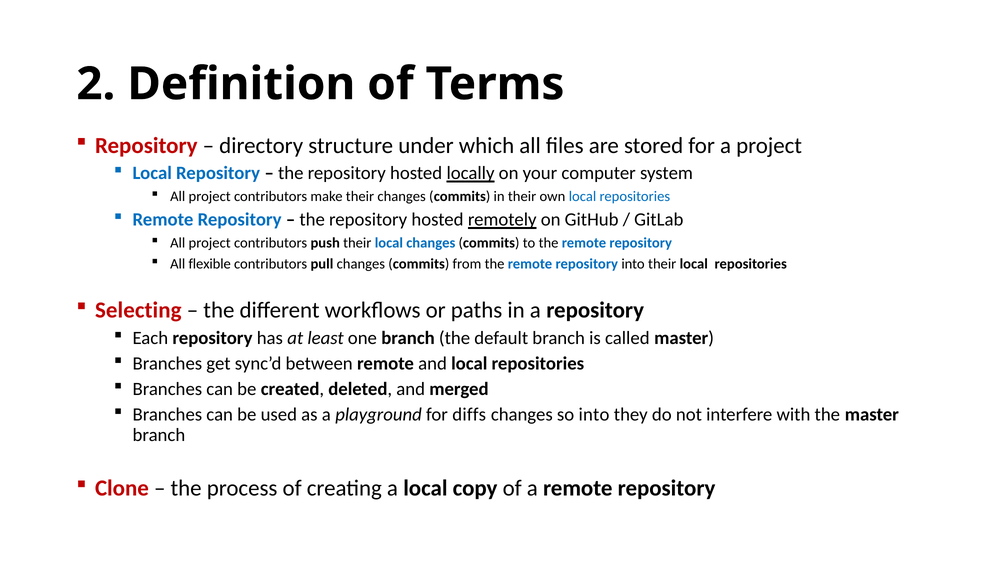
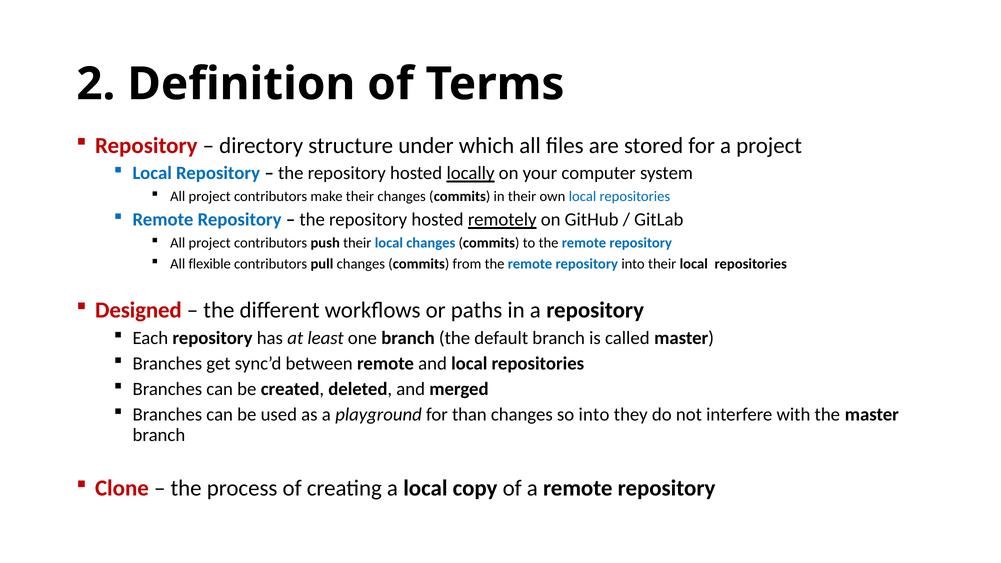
Selecting: Selecting -> Designed (138, 310)
diffs: diffs -> than (469, 415)
